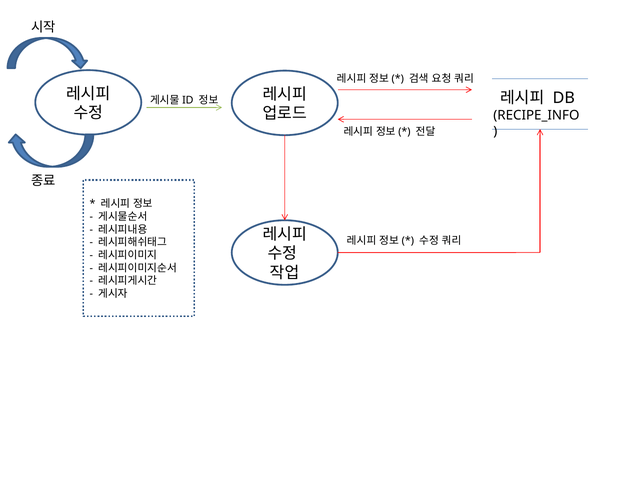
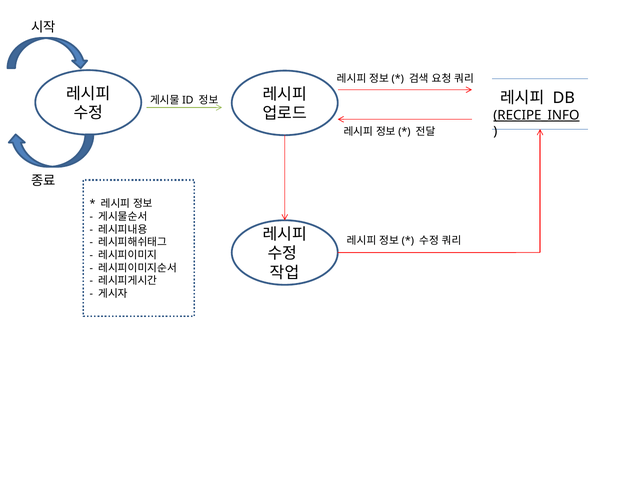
RECIPE_INFO underline: none -> present (536, 115)
